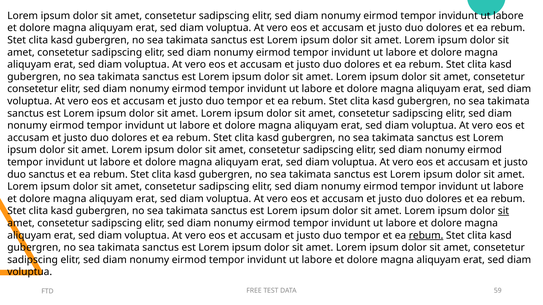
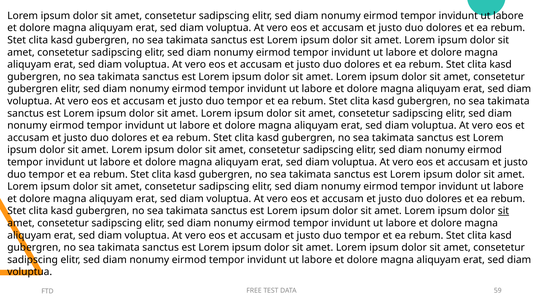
consetetur: consetetur -> gubergren (33, 89)
sanctus: sanctus -> tempor (46, 175)
rebum underline: present -> none (426, 236)
